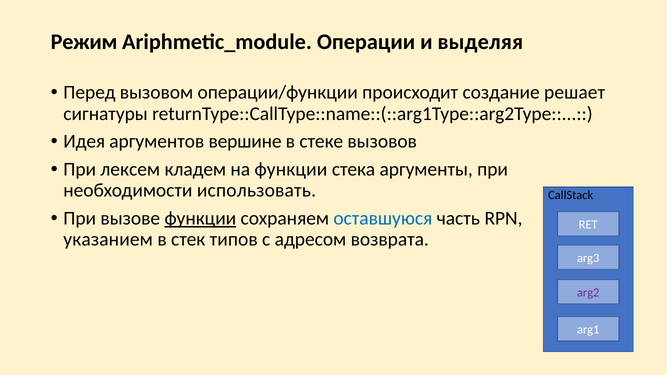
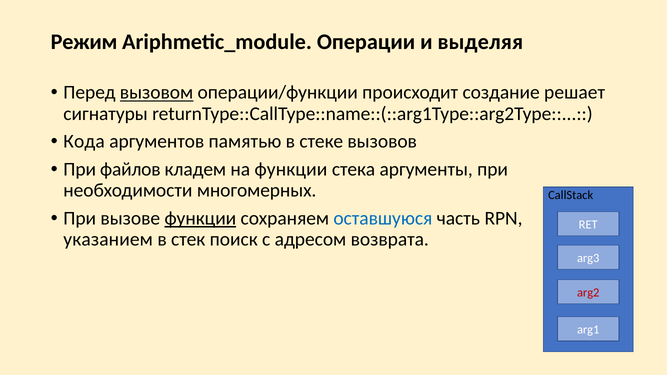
вызовом underline: none -> present (157, 93)
Идея: Идея -> Кода (84, 142)
вершине: вершине -> памятью (245, 142)
лексем: лексем -> файлов (130, 170)
использовать: использовать -> многомерных (257, 191)
типов: типов -> поиск (234, 240)
arg2 colour: purple -> red (588, 293)
